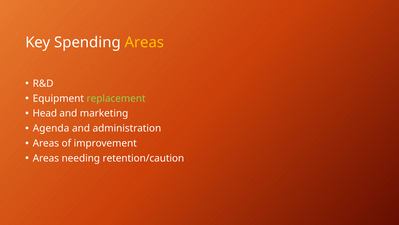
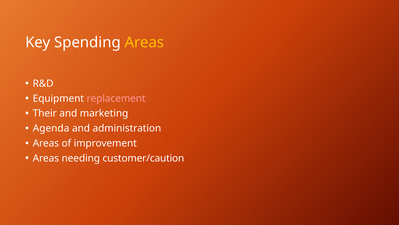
replacement colour: light green -> pink (116, 98)
Head: Head -> Their (45, 113)
retention/caution: retention/caution -> customer/caution (143, 158)
